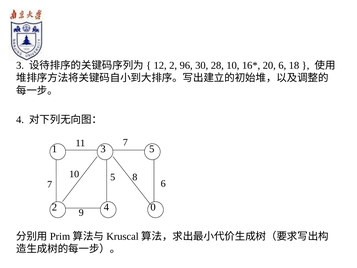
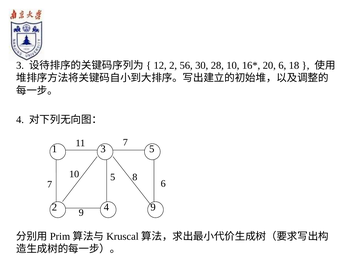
96: 96 -> 56 (186, 65)
4 0: 0 -> 9 (153, 207)
